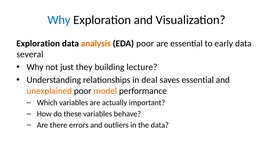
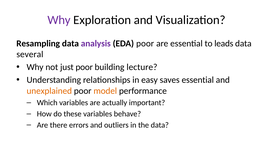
Why colour: blue -> purple (59, 20)
Exploration: Exploration -> Resampling (38, 43)
analysis colour: orange -> purple (96, 43)
early: early -> leads (224, 43)
just they: they -> poor (84, 67)
deal: deal -> easy (150, 80)
